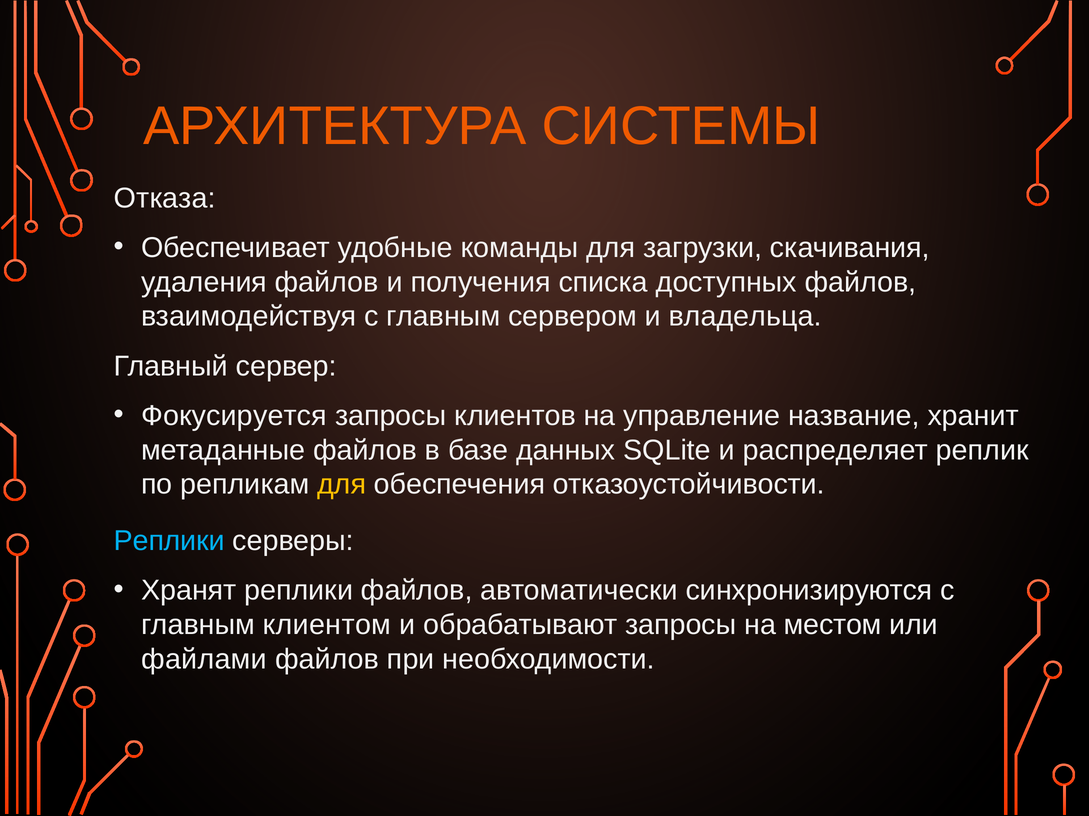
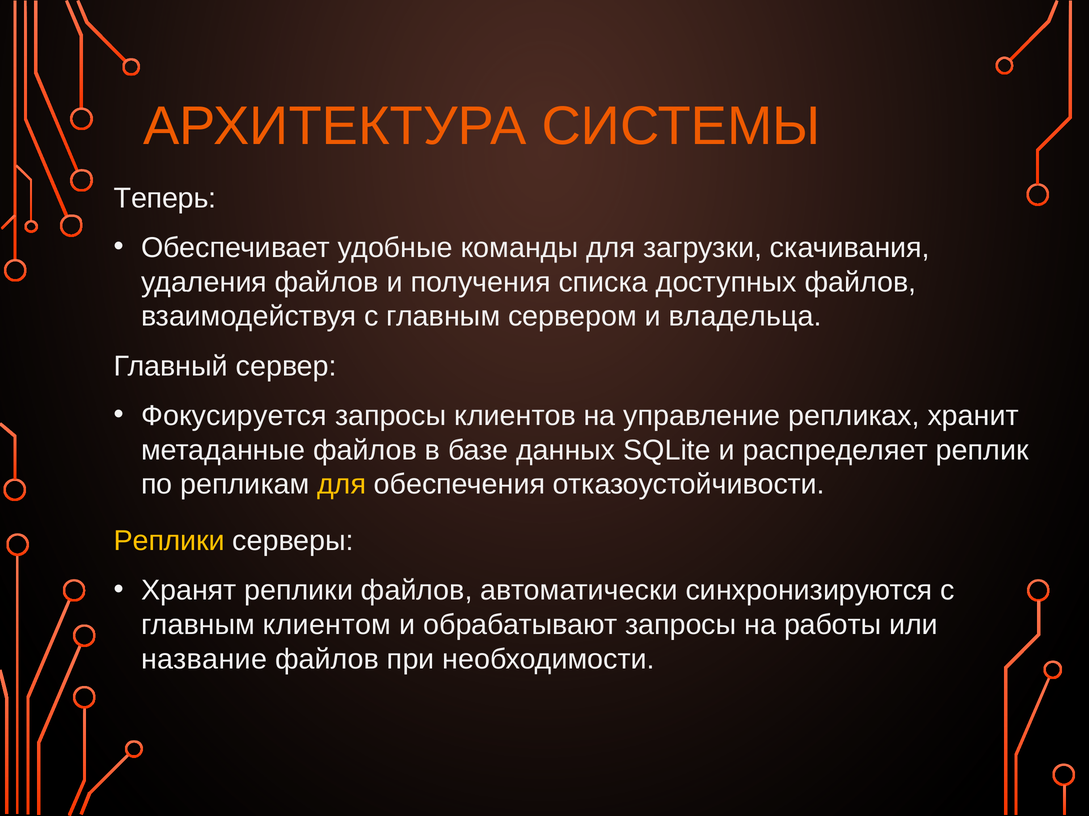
Отказа: Отказа -> Теперь (165, 198)
название: название -> репликах (854, 416)
Реплики colour: light blue -> yellow (169, 541)
местом: местом -> работы (833, 625)
файлами: файлами -> название (204, 660)
